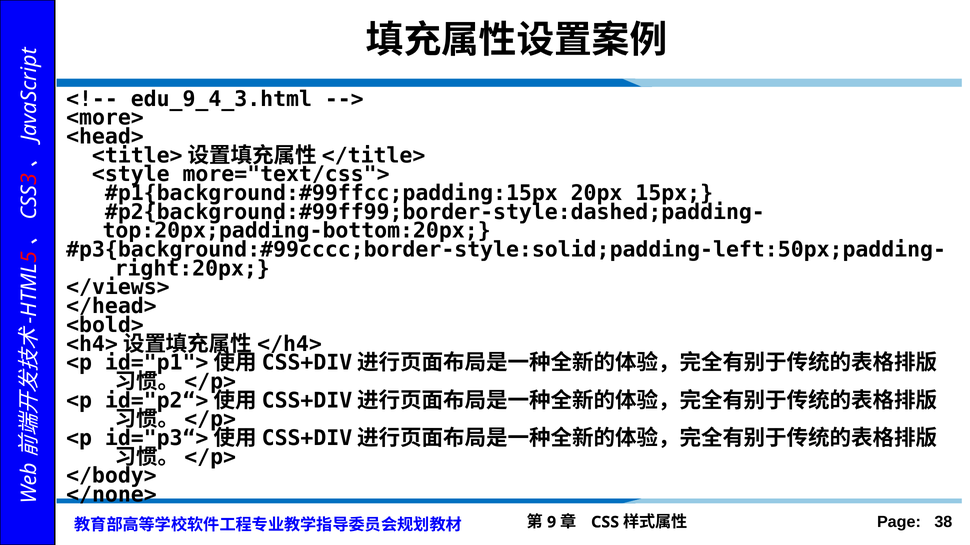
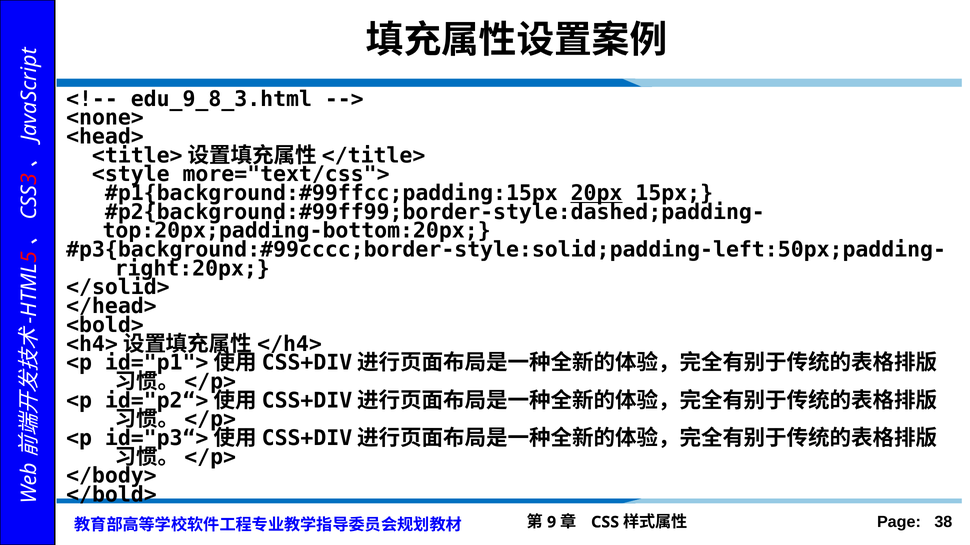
edu_9_4_3.html: edu_9_4_3.html -> edu_9_8_3.html (221, 99)
<more>: <more> -> <none> (105, 118)
20px underline: none -> present (597, 193)
</views>: </views> -> </solid> (118, 288)
</none>: </none> -> </bold> (111, 495)
